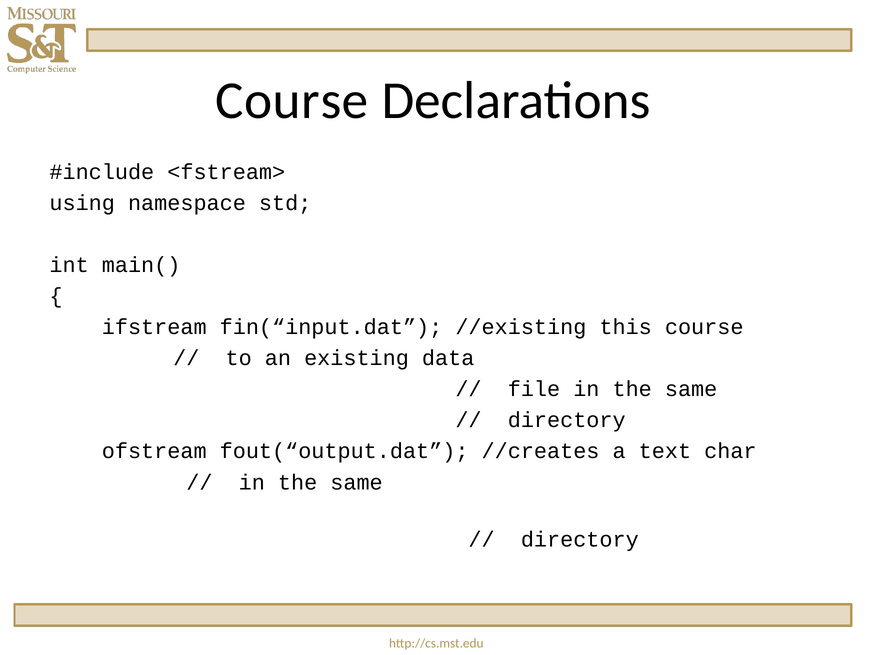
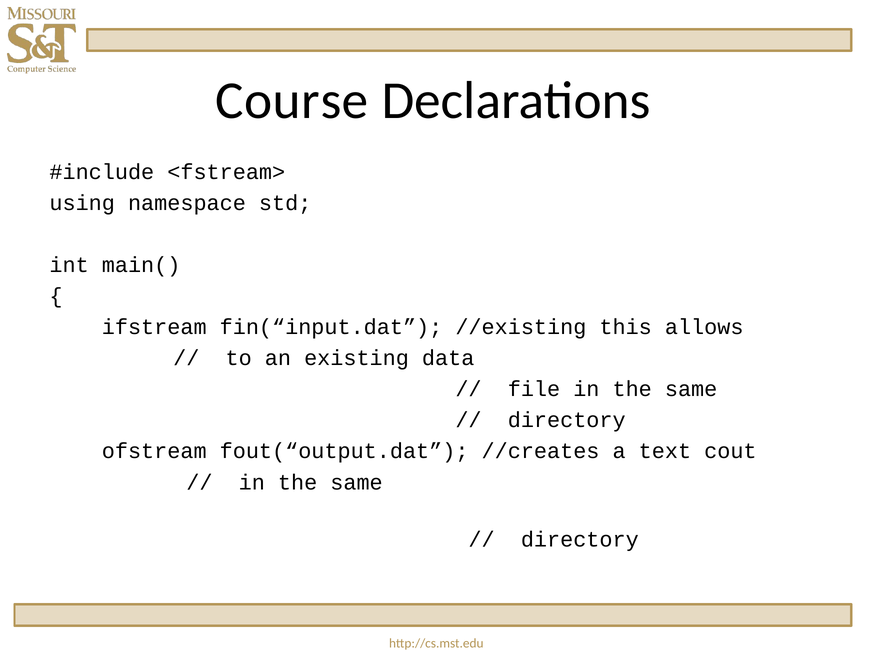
this course: course -> allows (704, 327)
char: char -> cout (730, 451)
